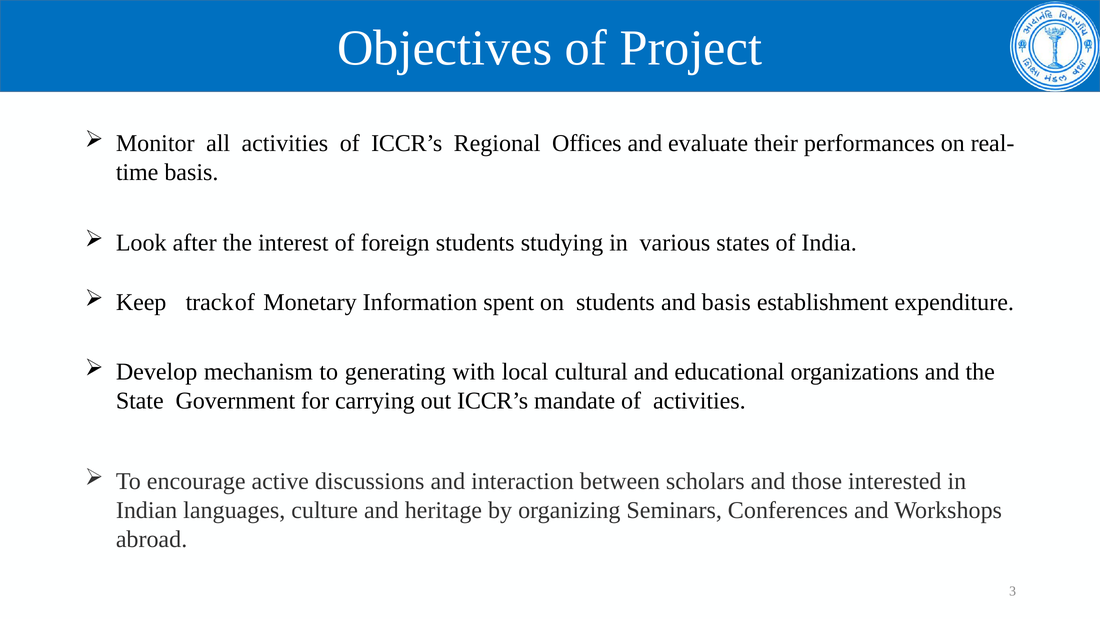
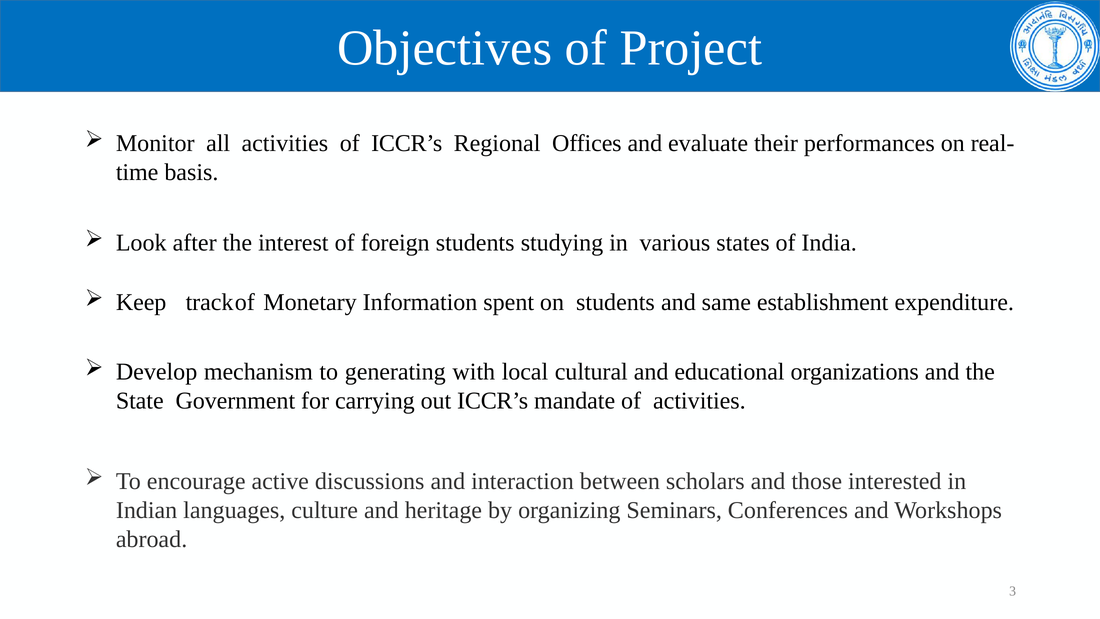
and basis: basis -> same (726, 302)
